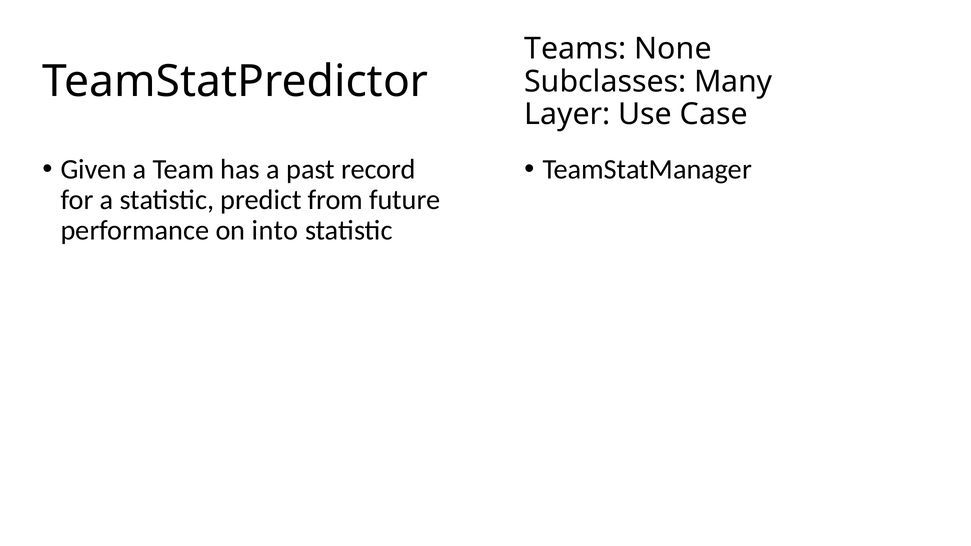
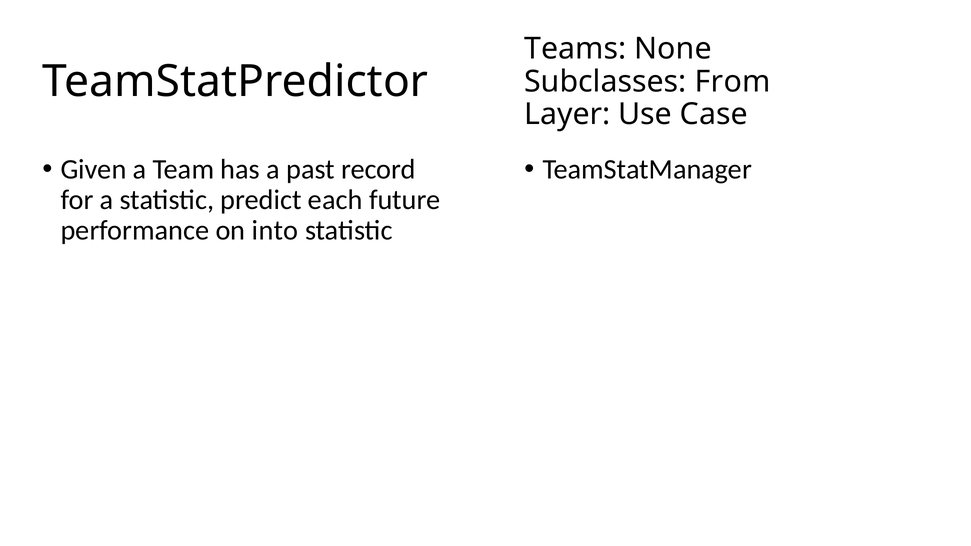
Many: Many -> From (733, 82)
from: from -> each (335, 200)
